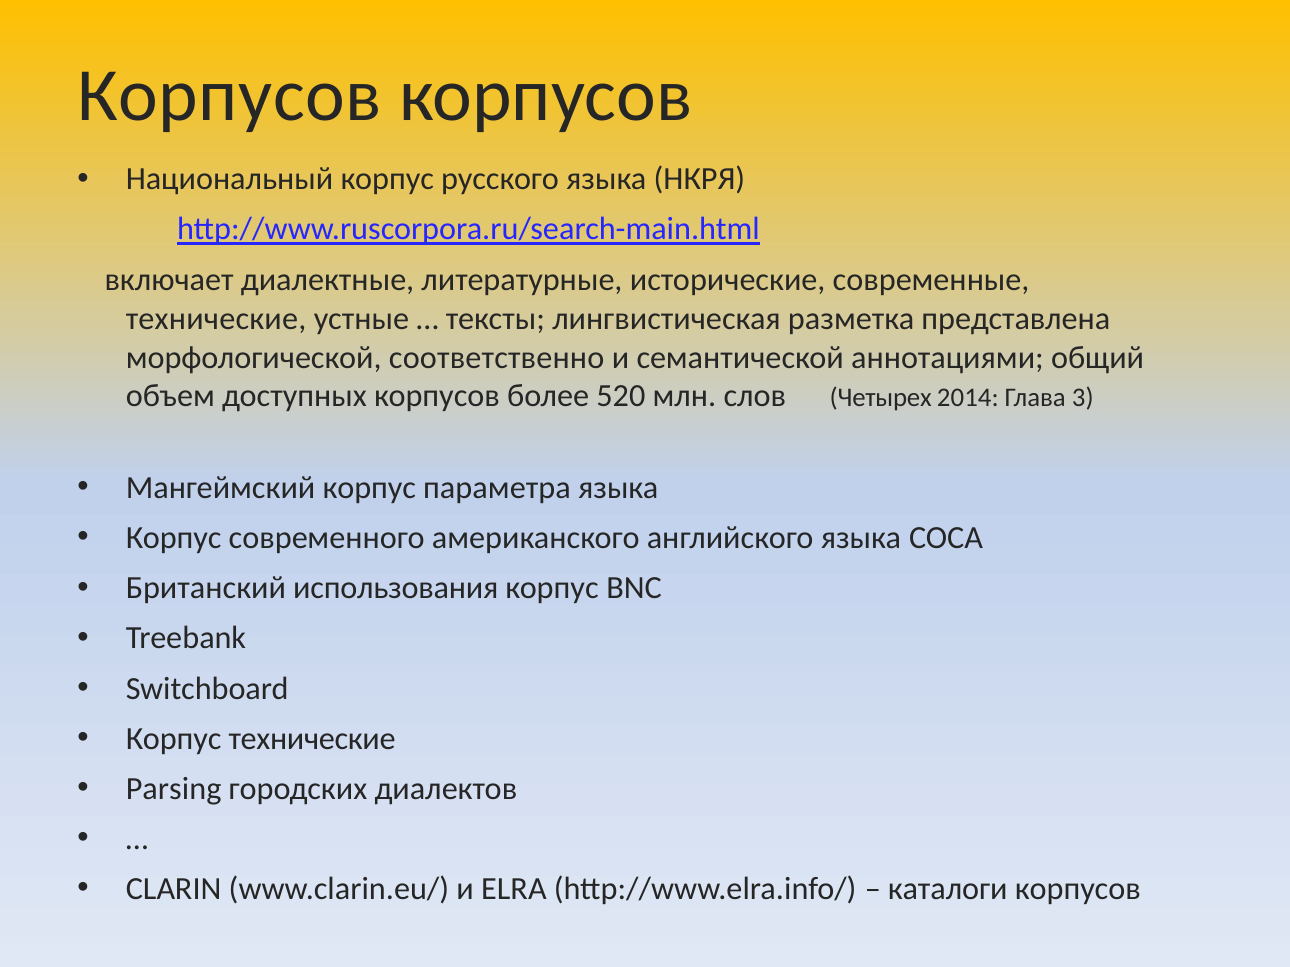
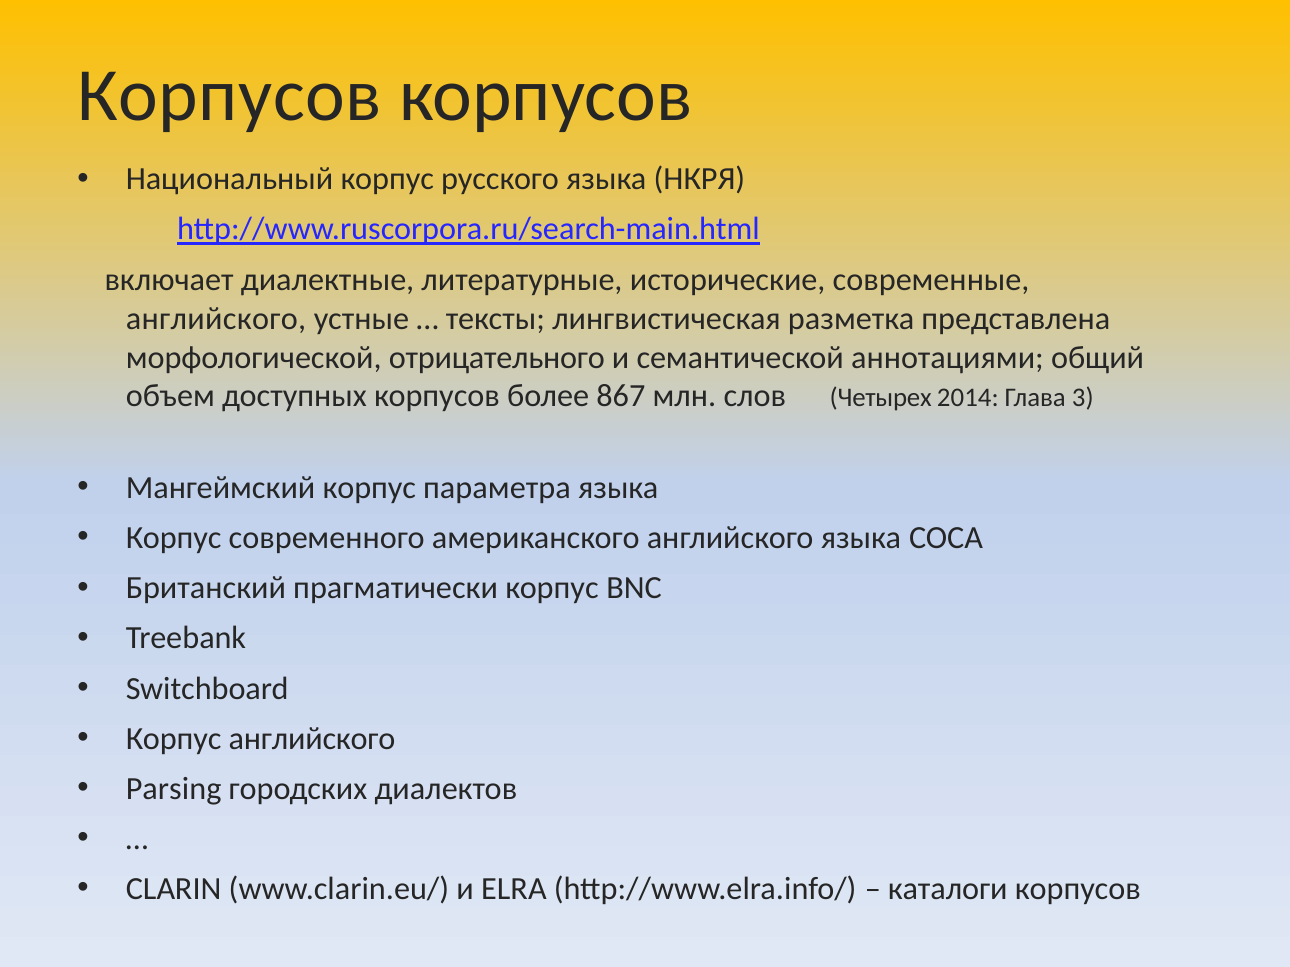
технические: технические -> английского (216, 319)
соответственно: соответственно -> отрицательного (497, 358)
520: 520 -> 867 (621, 396)
использования: использования -> прагматически (396, 588)
Корпус технические: технические -> английского (312, 739)
